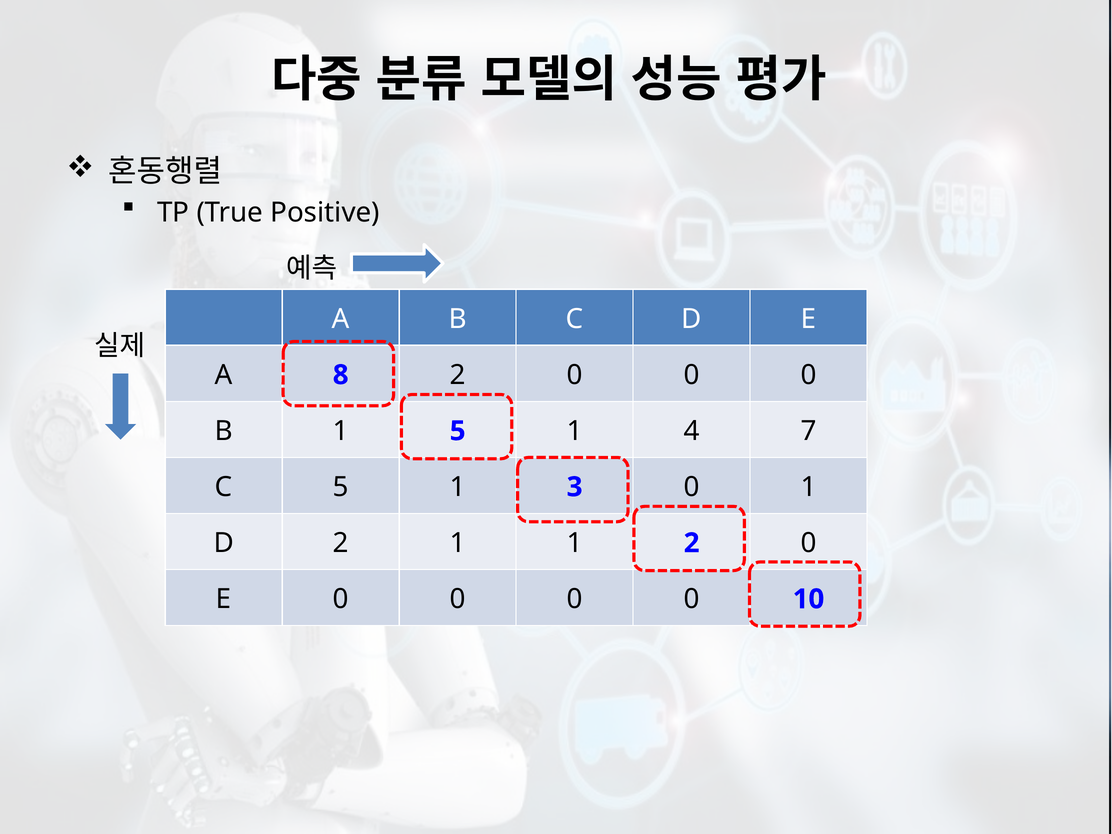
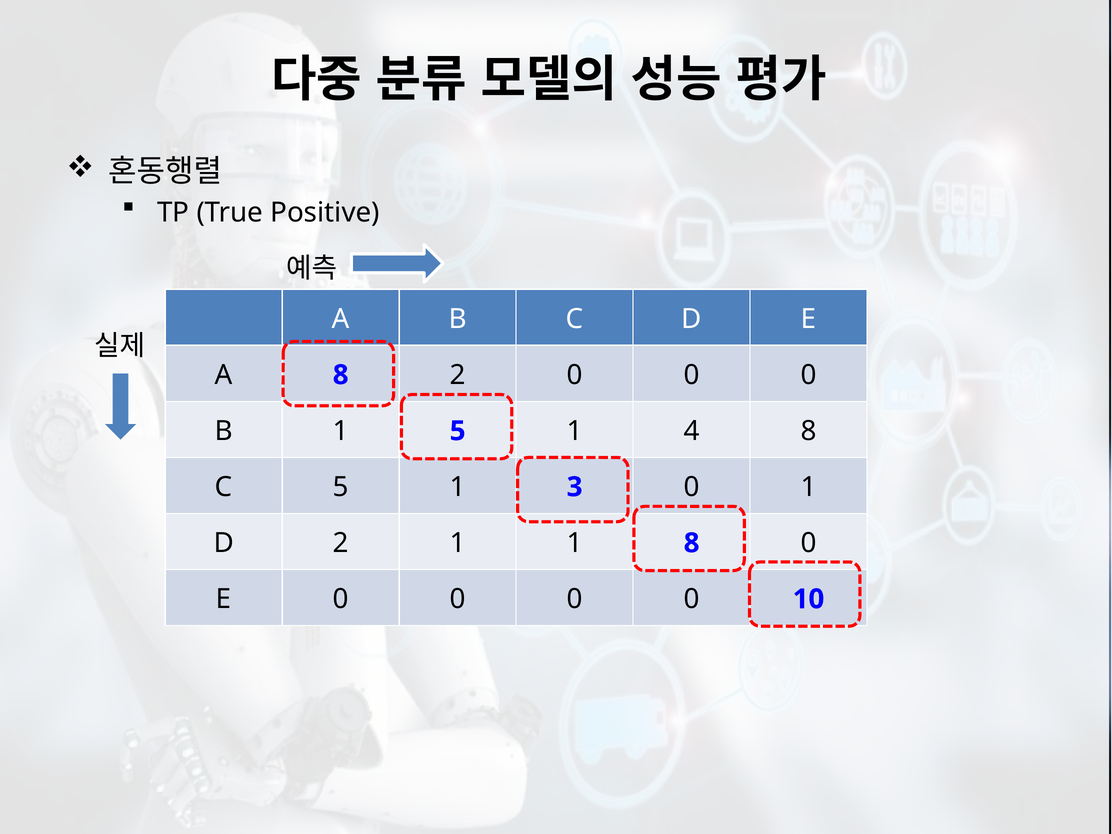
4 7: 7 -> 8 (809, 431)
1 2: 2 -> 8 (692, 543)
